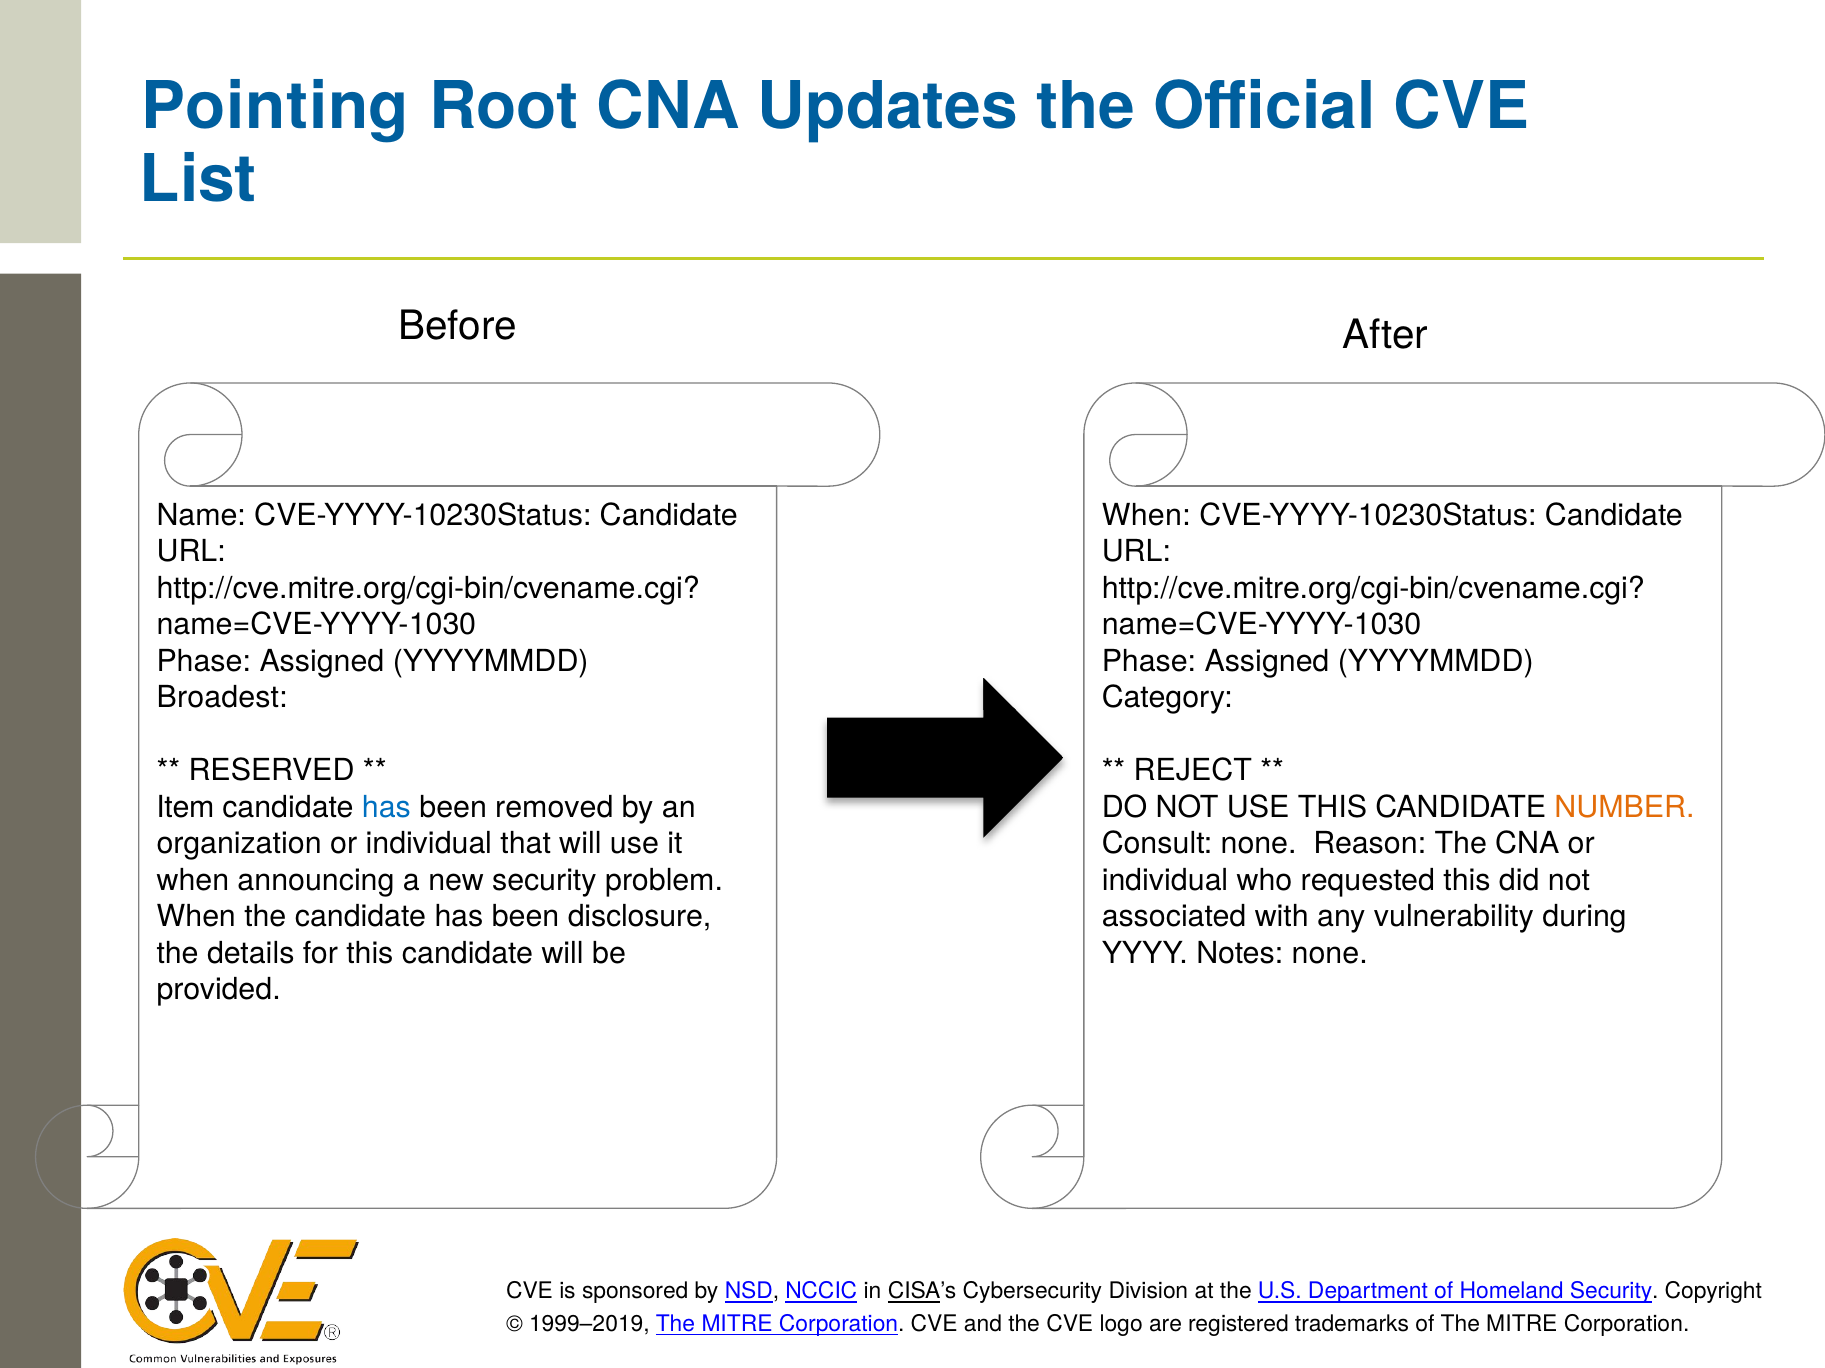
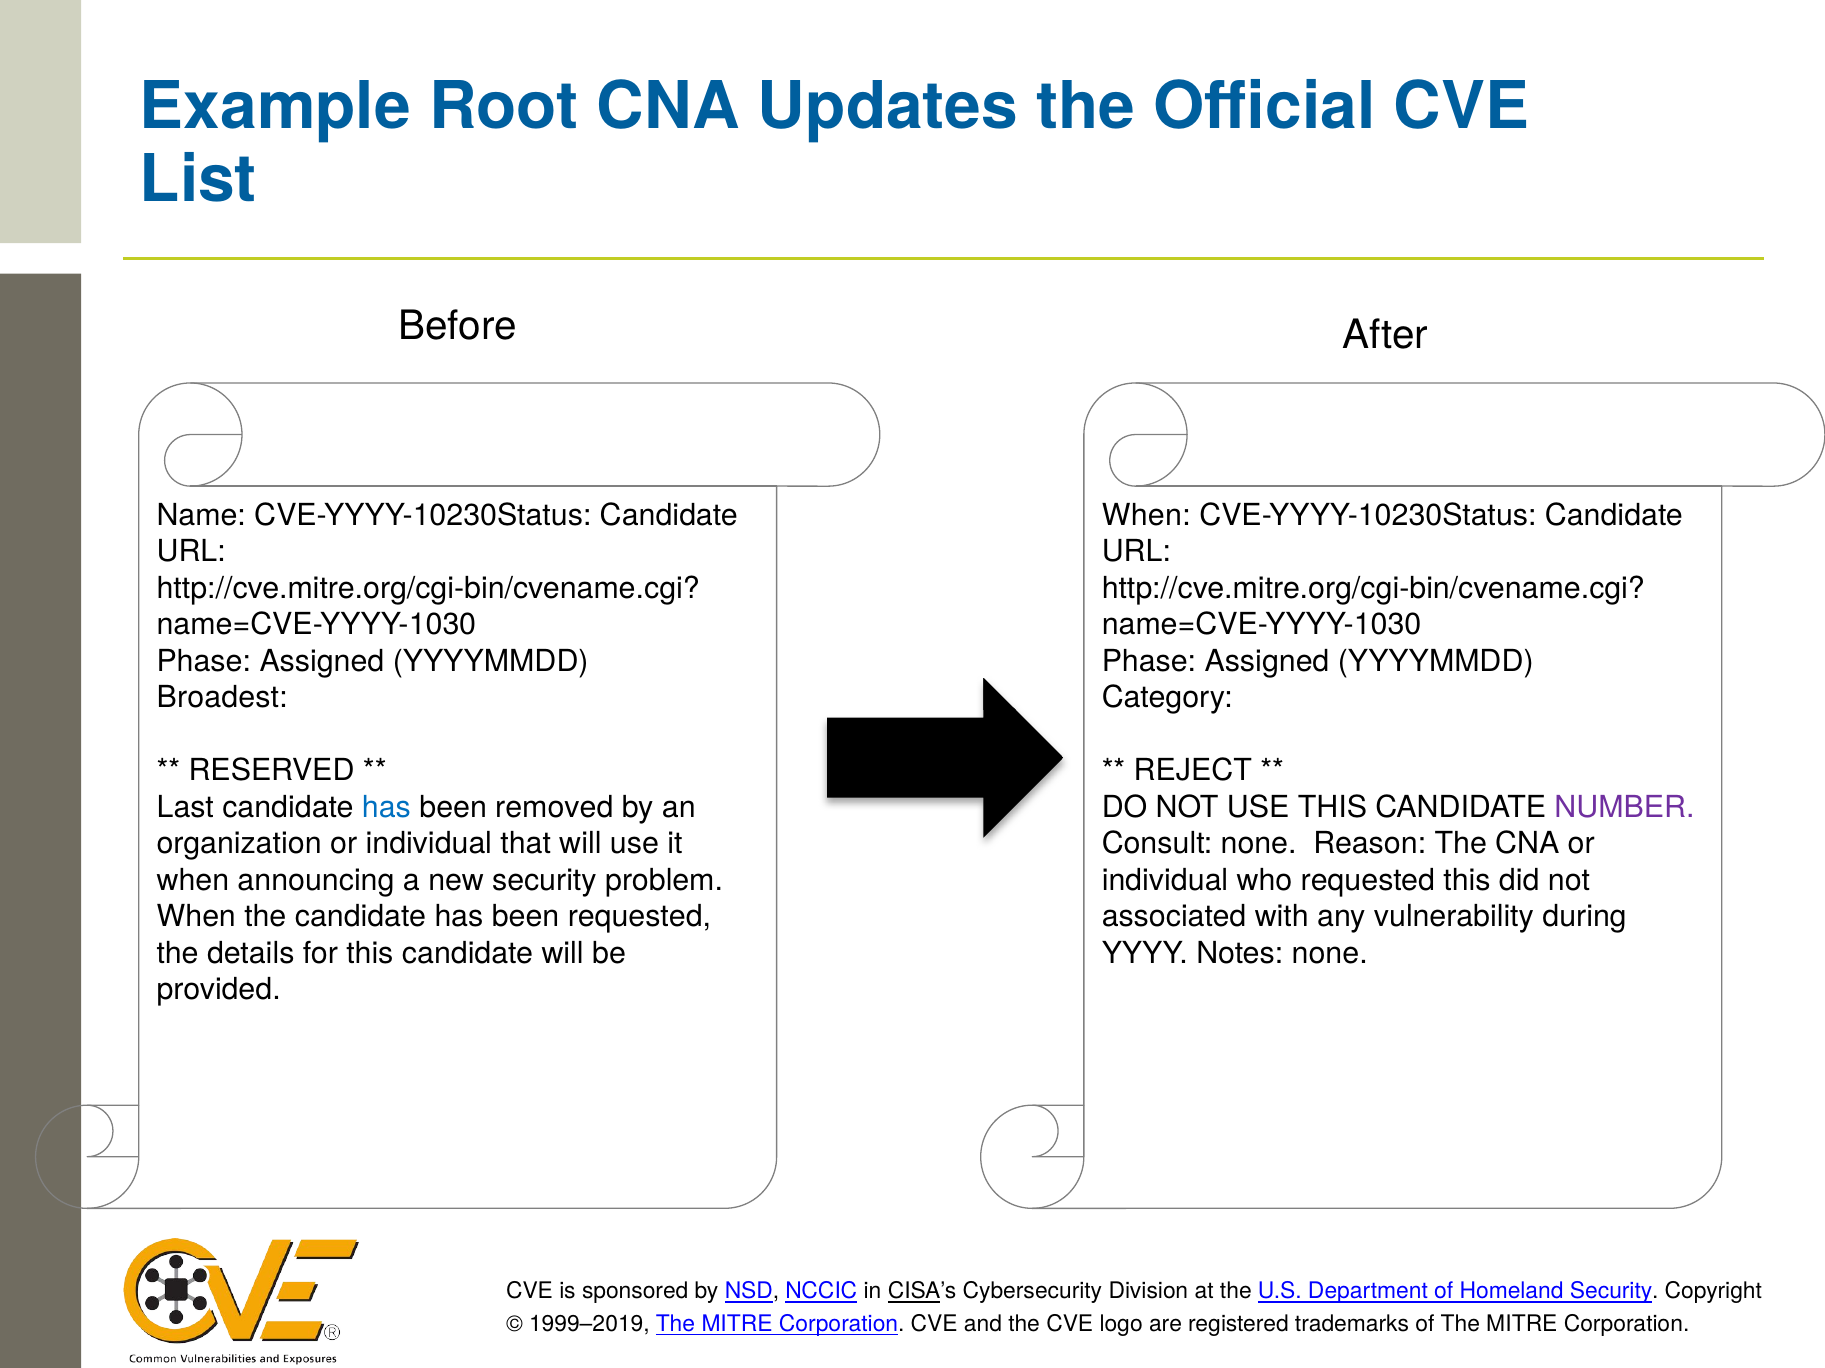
Pointing: Pointing -> Example (275, 107)
Item: Item -> Last (185, 808)
NUMBER colour: orange -> purple (1624, 808)
been disclosure: disclosure -> requested (639, 917)
